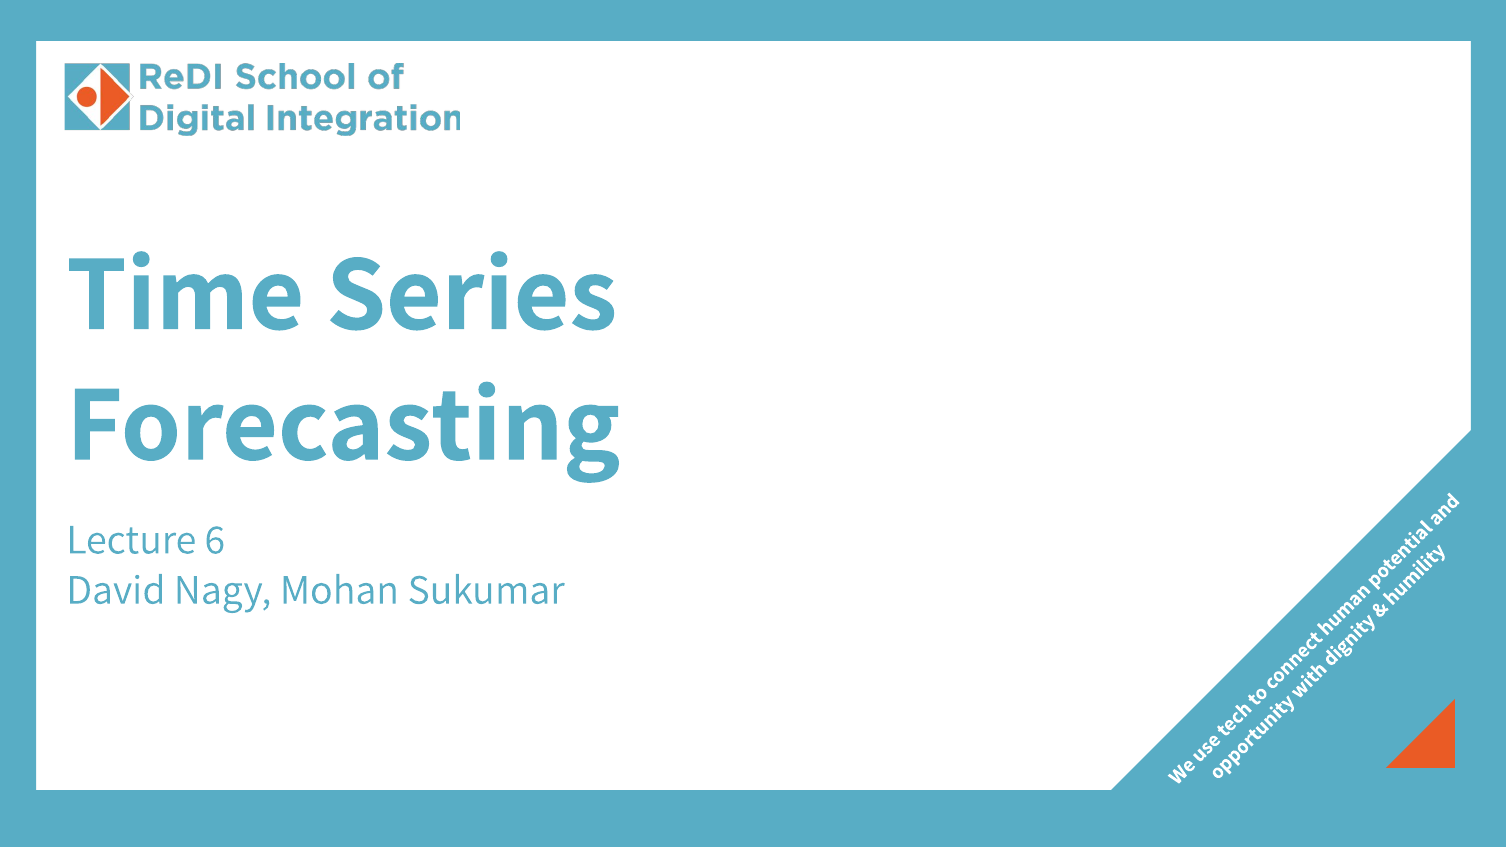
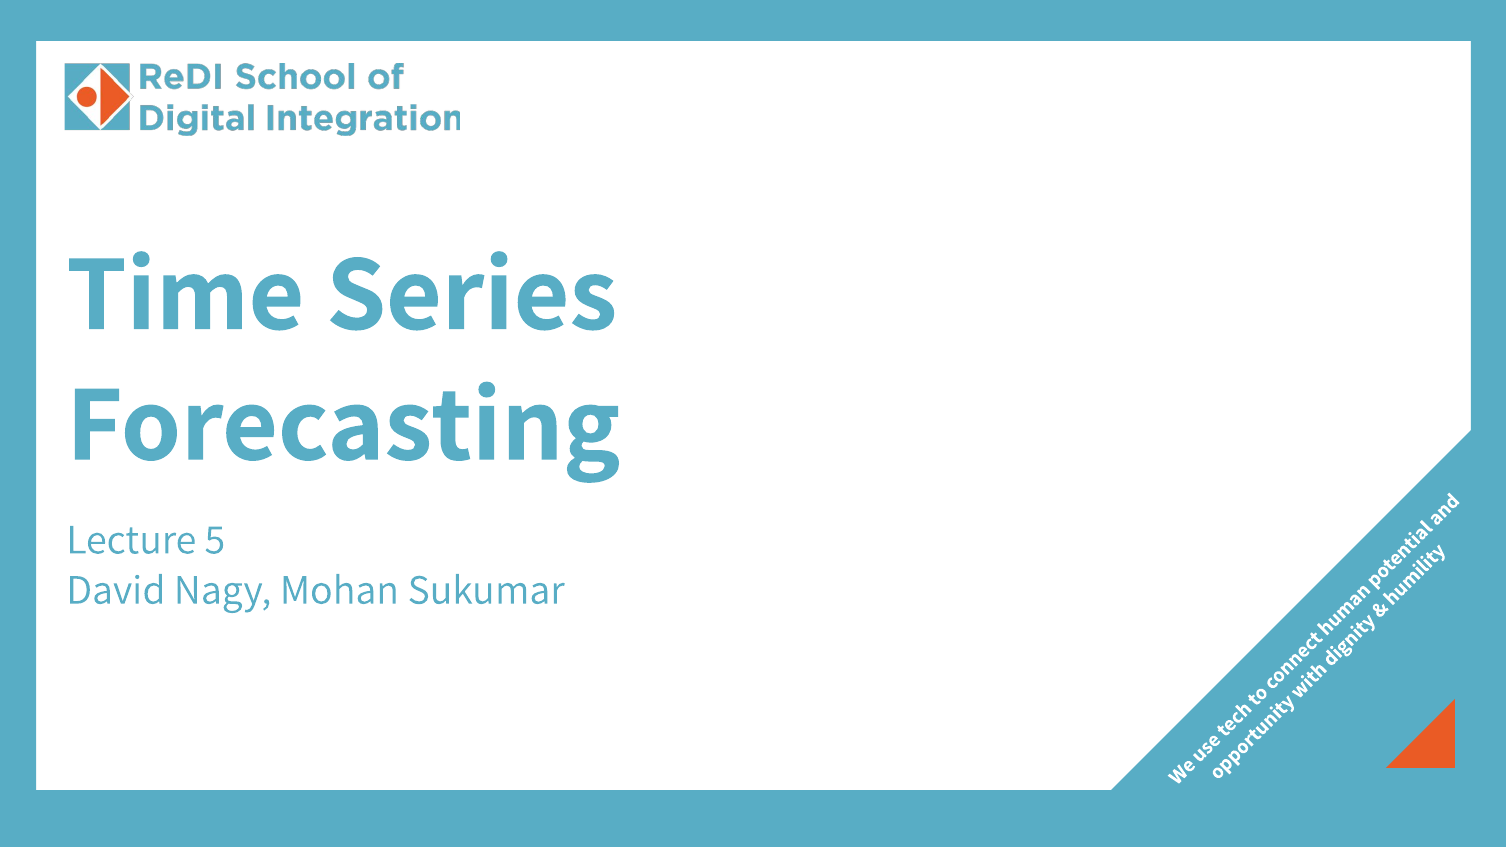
6: 6 -> 5 (215, 540)
